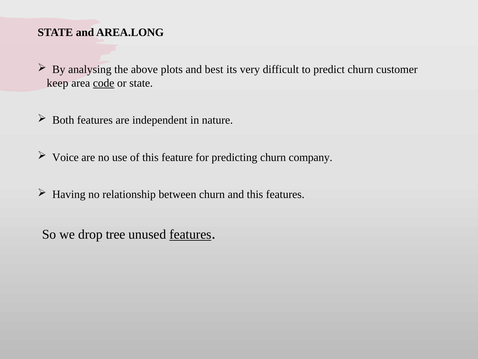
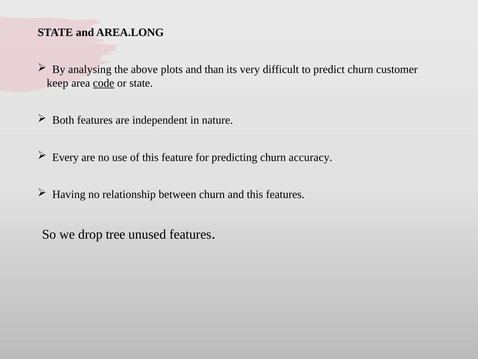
best: best -> than (214, 69)
Voice: Voice -> Every (65, 157)
company: company -> accuracy (311, 157)
features underline: present -> none (190, 234)
